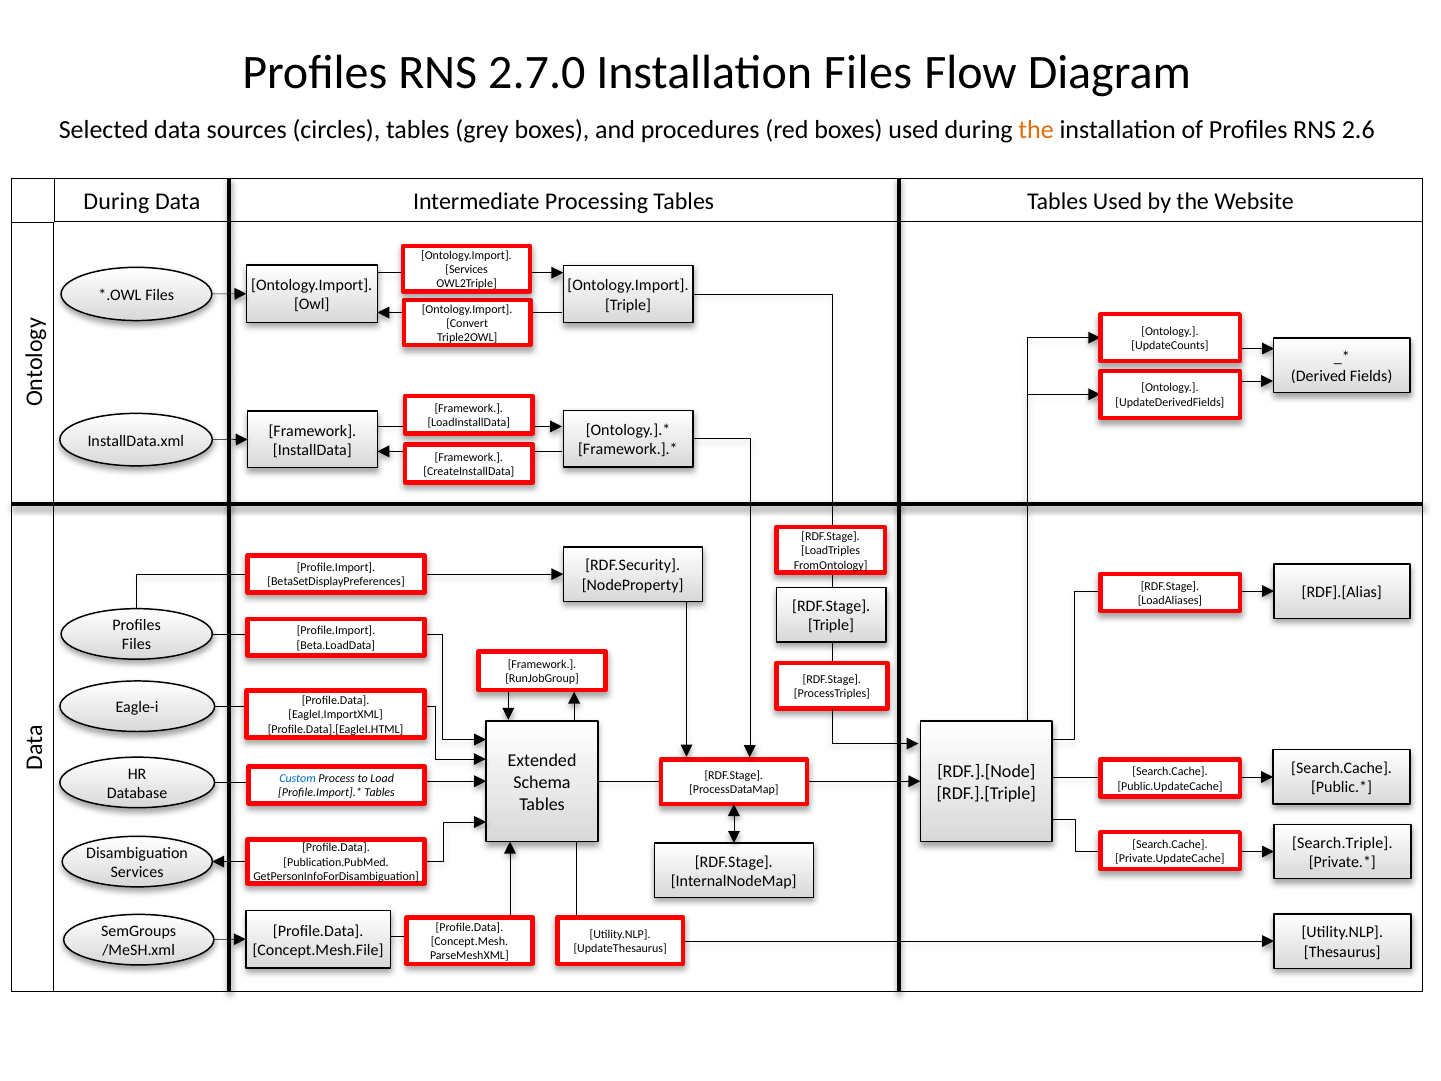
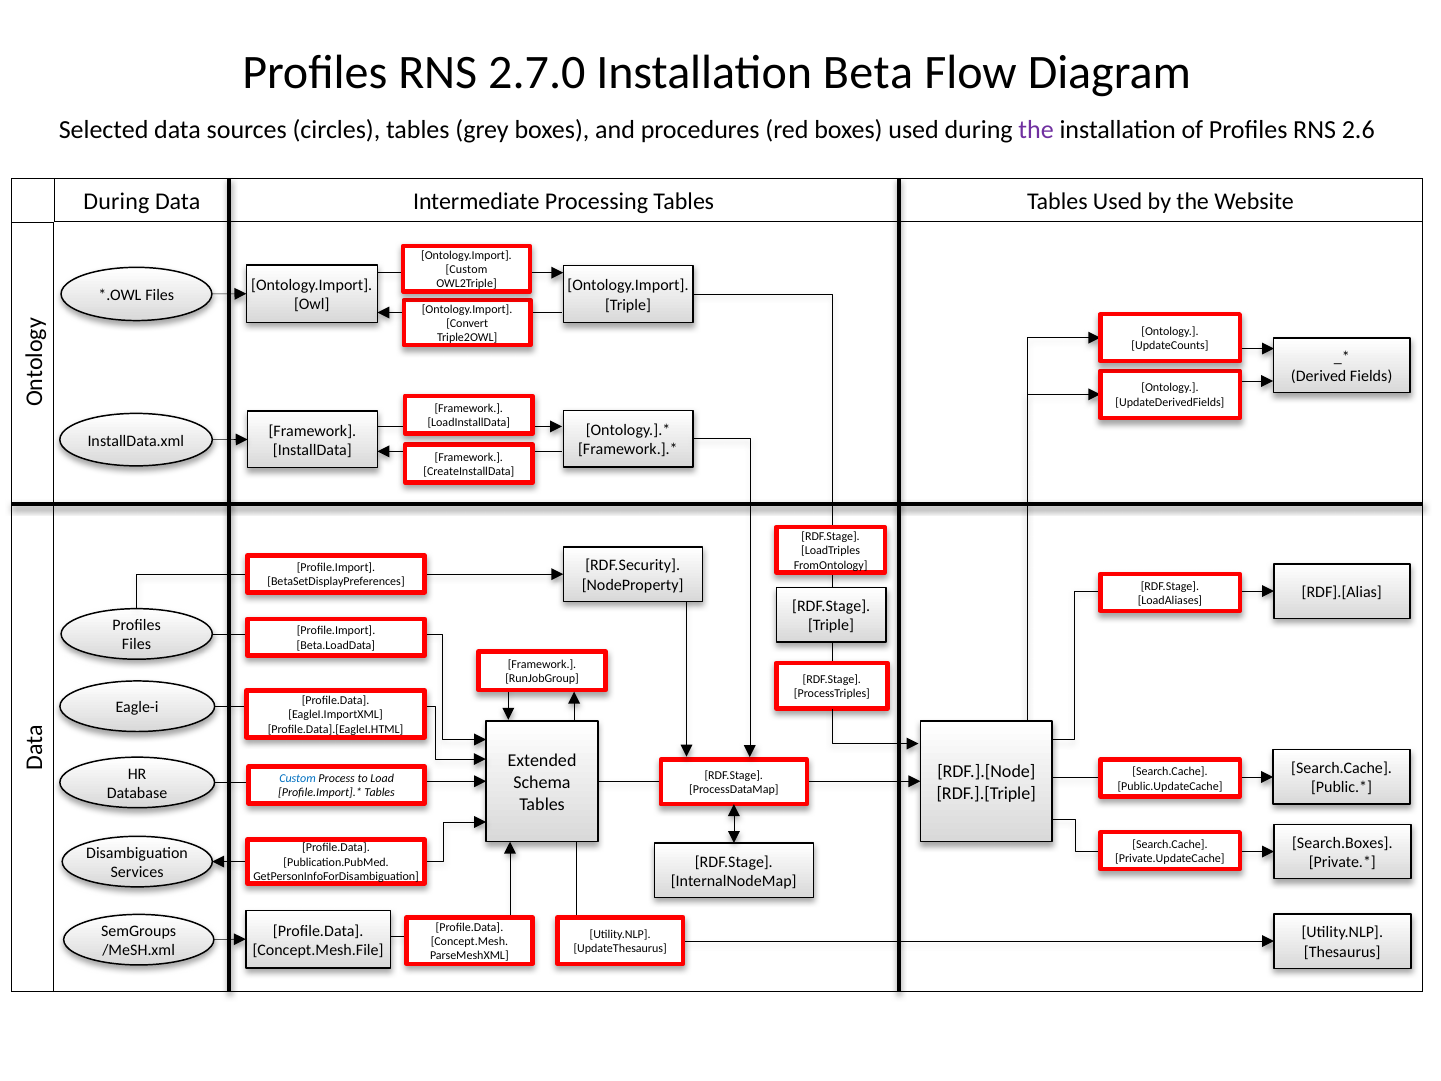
Installation Files: Files -> Beta (868, 72)
the colour: orange -> purple (1036, 130)
Services: Services -> Custom (467, 269)
Search.Triple: Search.Triple -> Search.Boxes (1342, 843)
